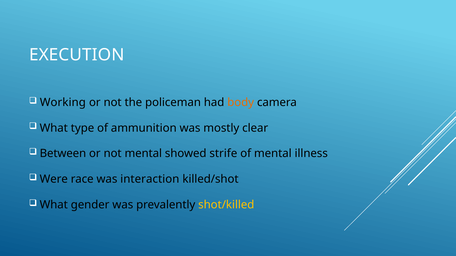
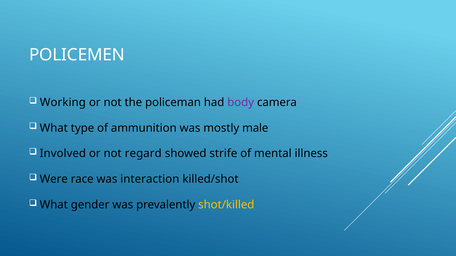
EXECUTION: EXECUTION -> POLICEMEN (77, 55)
body colour: orange -> purple (241, 103)
clear: clear -> male (255, 128)
Between: Between -> Involved (63, 154)
not mental: mental -> regard (143, 154)
